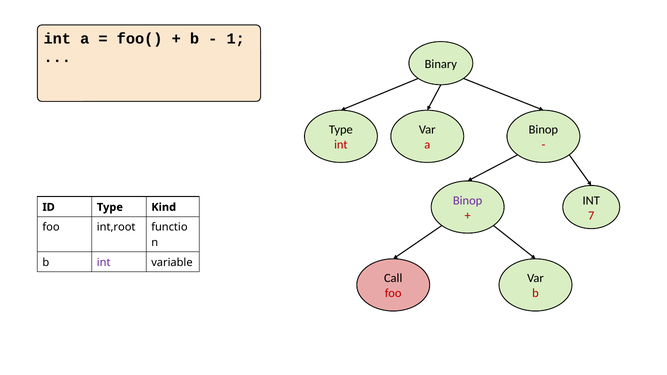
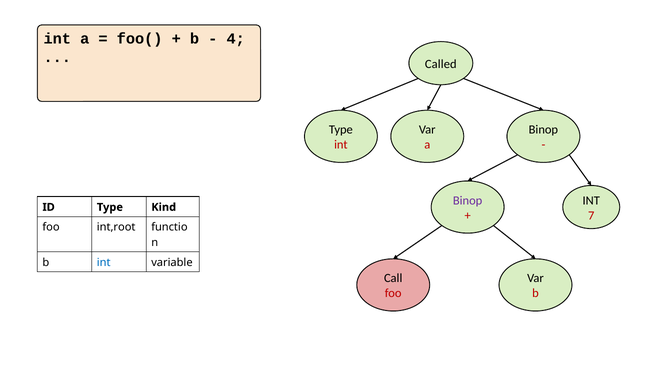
1: 1 -> 4 (236, 39)
Binary: Binary -> Called (441, 64)
int colour: purple -> blue (104, 263)
